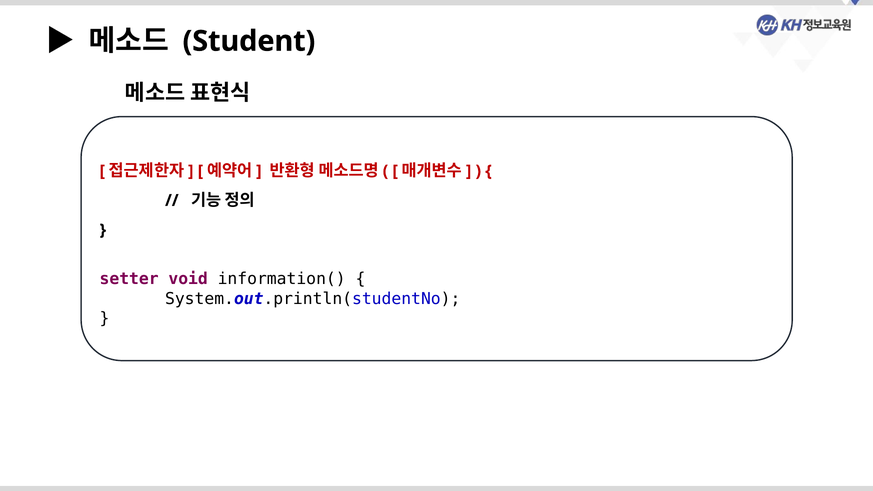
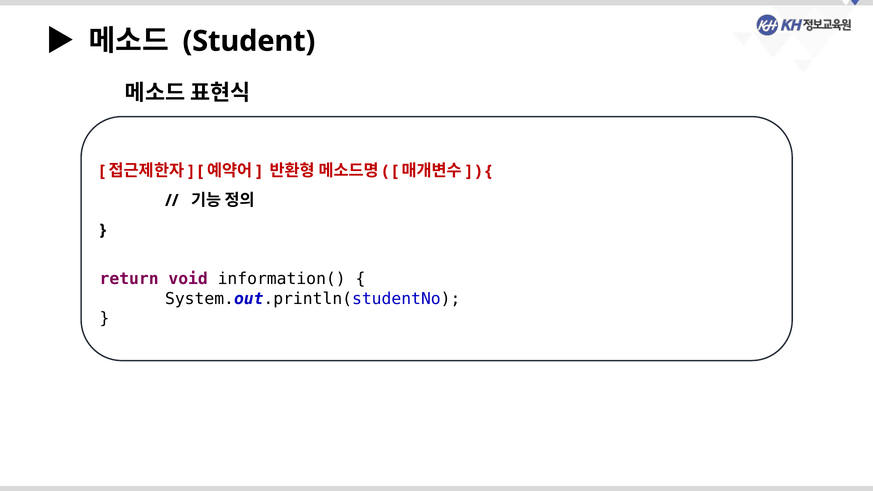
setter: setter -> return (129, 279)
